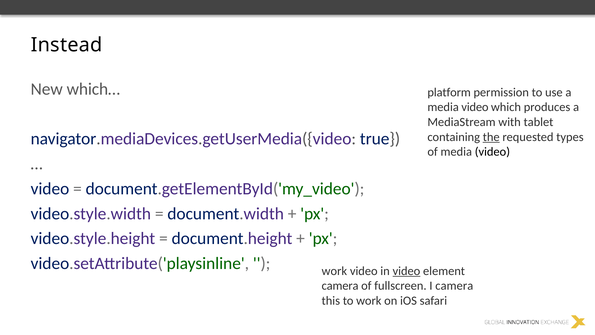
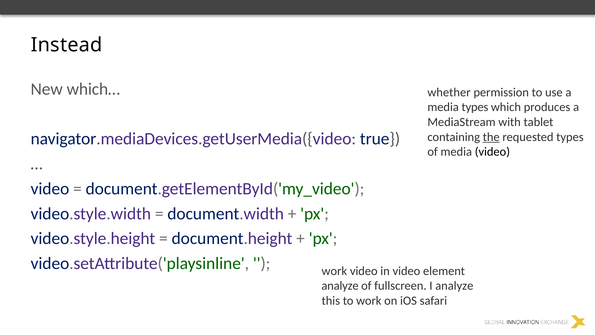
platform: platform -> whether (449, 92)
video: video -> types (475, 107)
video underline: present -> none (406, 271)
camera: camera -> analyze (340, 286)
I camera: camera -> analyze (454, 286)
